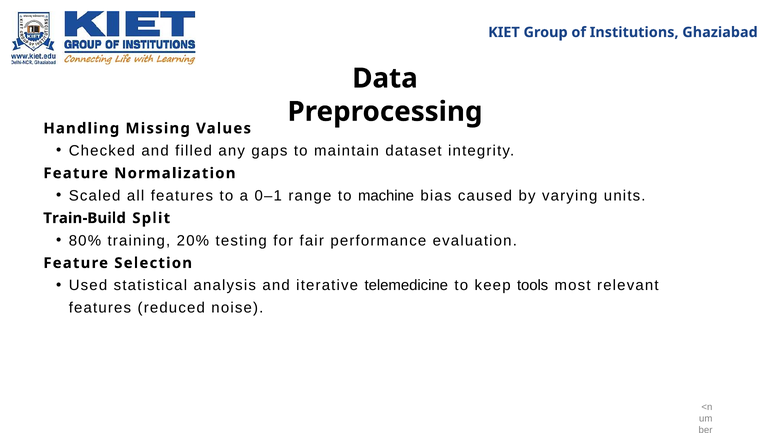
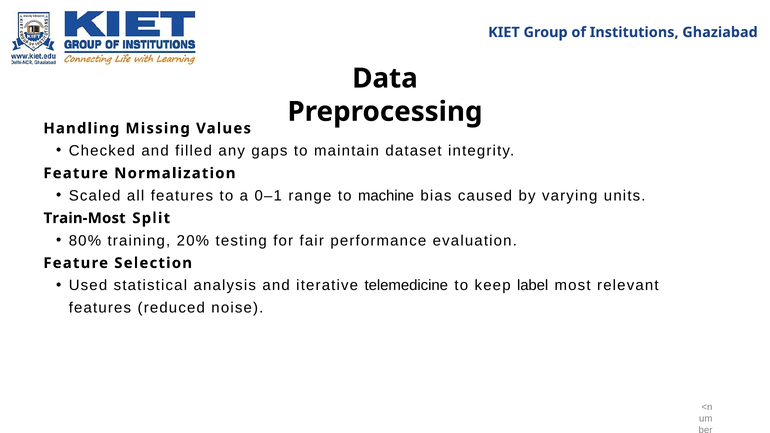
Train-Build: Train-Build -> Train-Most (85, 218)
tools: tools -> label (533, 286)
